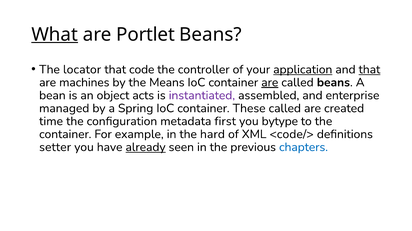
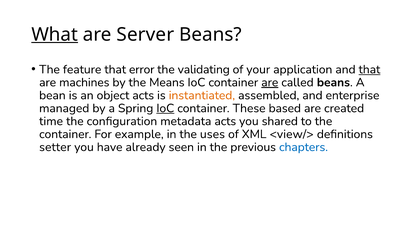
Portlet: Portlet -> Server (145, 35)
locator: locator -> feature (82, 70)
code: code -> error (142, 70)
controller: controller -> validating (204, 70)
application underline: present -> none (303, 70)
instantiated colour: purple -> orange (202, 96)
IoC underline: none -> present (165, 109)
These called: called -> based (285, 109)
metadata first: first -> acts (225, 122)
bytype: bytype -> shared (280, 122)
hard: hard -> uses (212, 135)
<code/>: <code/> -> <view/> (292, 135)
already underline: present -> none (146, 148)
